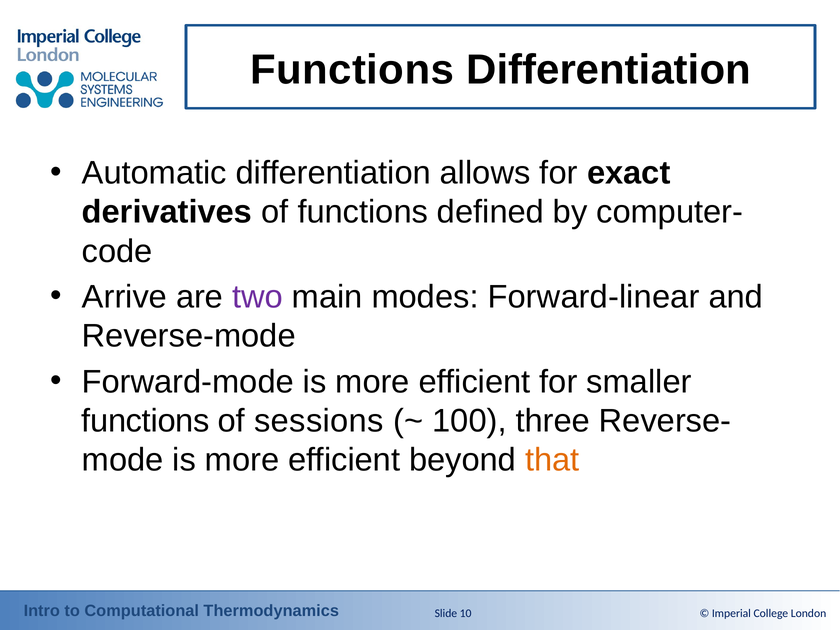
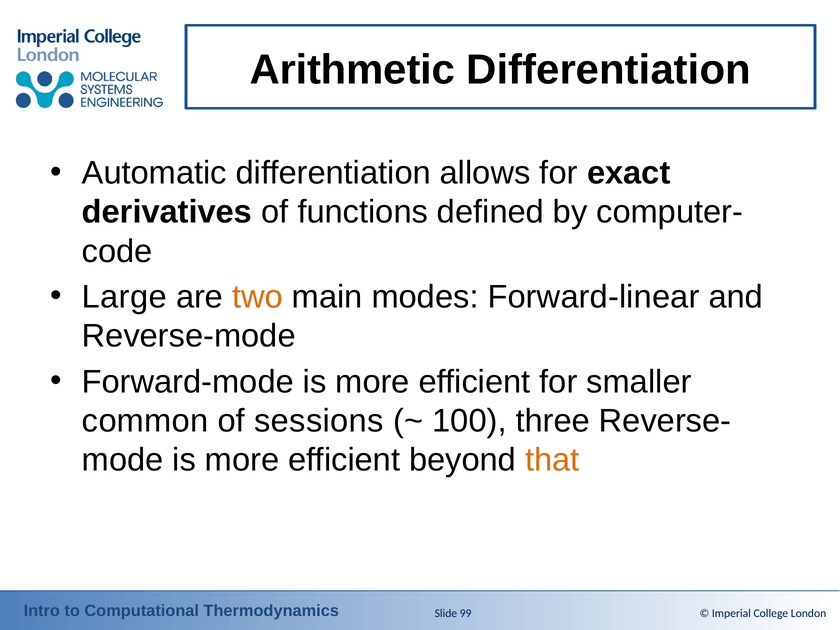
Functions: Functions -> Arithmetic (352, 70)
Arrive: Arrive -> Large (124, 297)
two colour: purple -> orange (258, 297)
functions: functions -> common (145, 421)
10: 10 -> 99 (466, 613)
